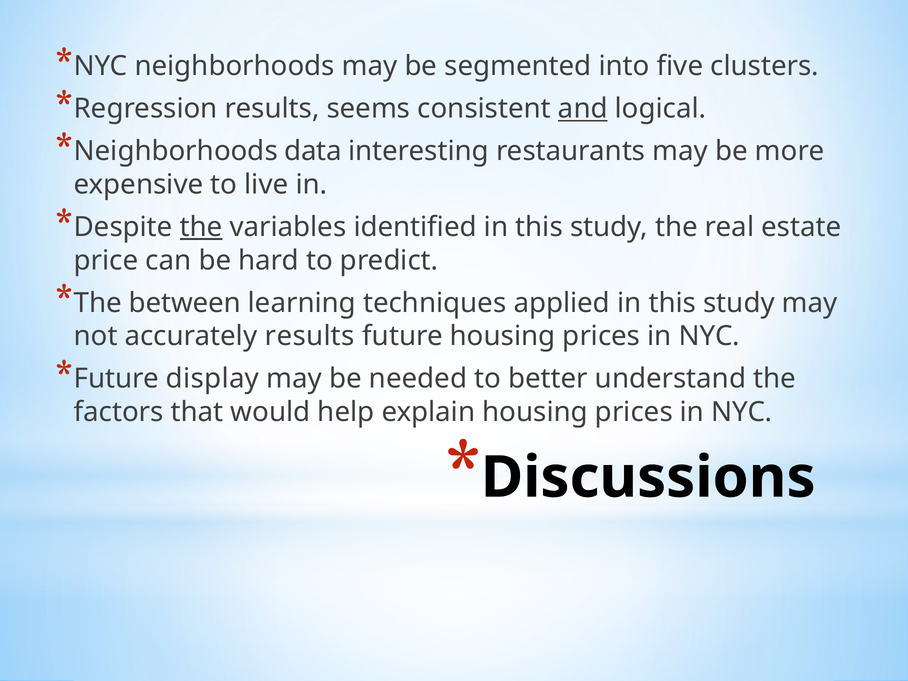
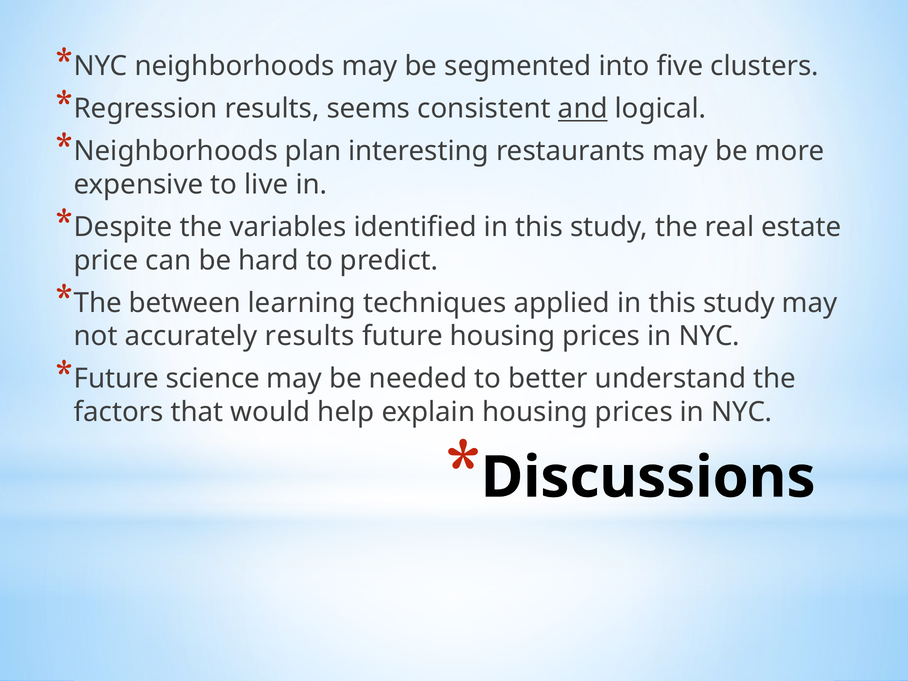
data: data -> plan (313, 151)
the underline: present -> none (201, 227)
display: display -> science (213, 379)
